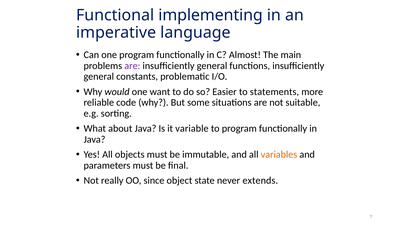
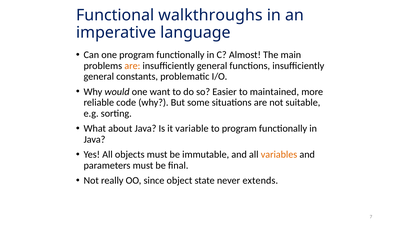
implementing: implementing -> walkthroughs (210, 15)
are colour: purple -> orange (132, 66)
statements: statements -> maintained (274, 92)
